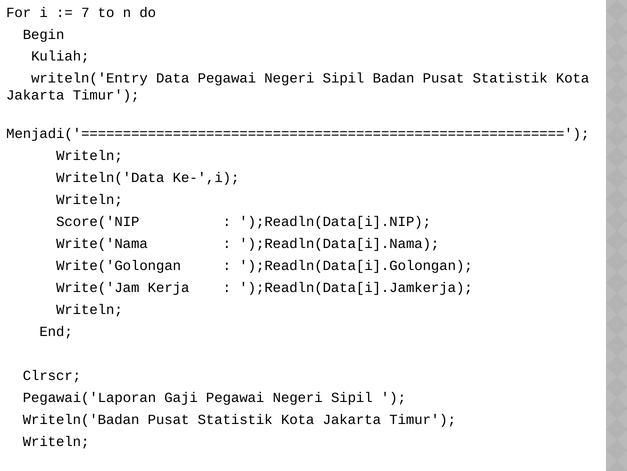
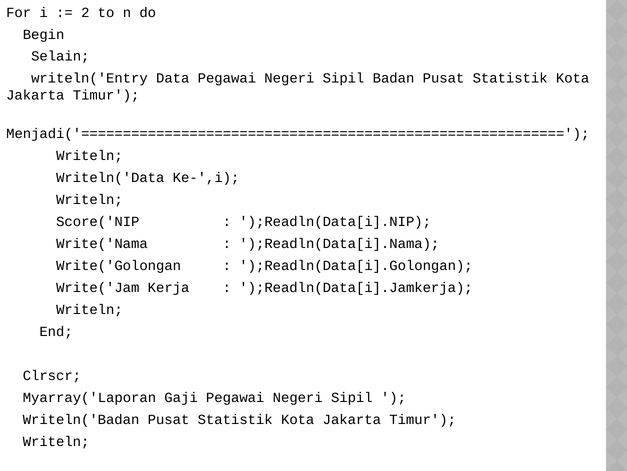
7: 7 -> 2 (85, 12)
Kuliah: Kuliah -> Selain (60, 56)
Pegawai('Laporan: Pegawai('Laporan -> Myarray('Laporan (89, 397)
